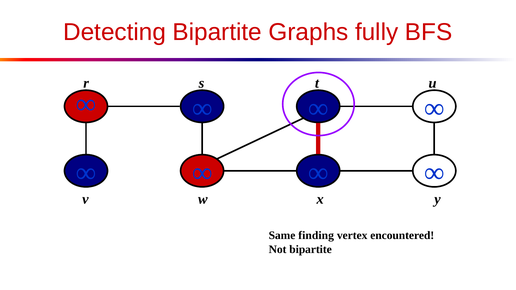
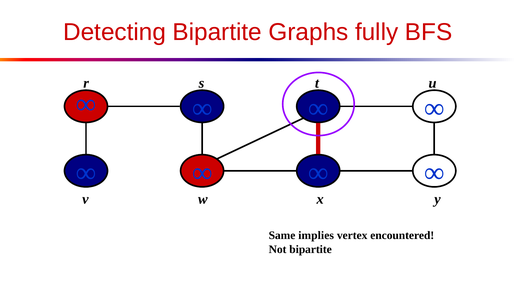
finding: finding -> implies (316, 236)
